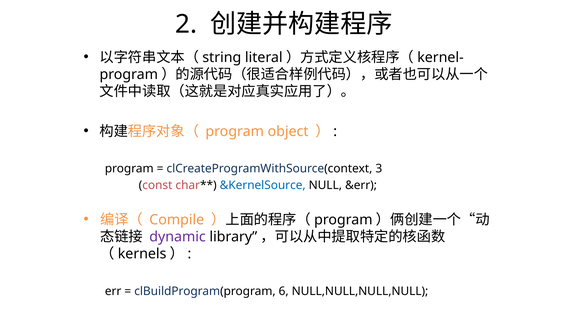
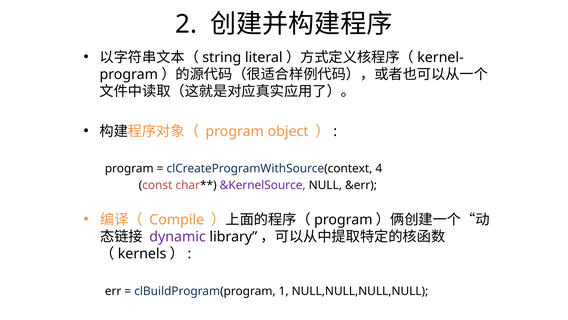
3: 3 -> 4 (379, 168)
&KernelSource colour: blue -> purple (263, 185)
6: 6 -> 1 (284, 291)
